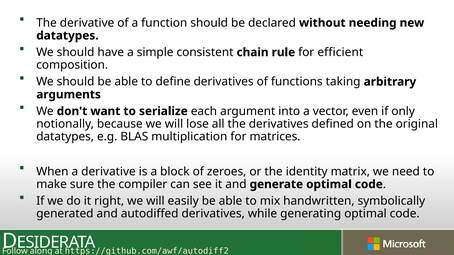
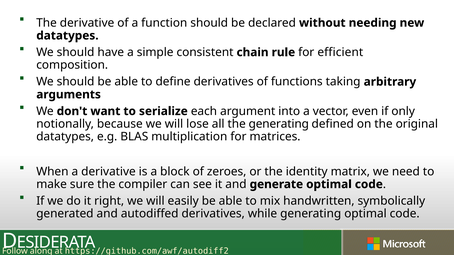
the derivatives: derivatives -> generating (279, 124)
